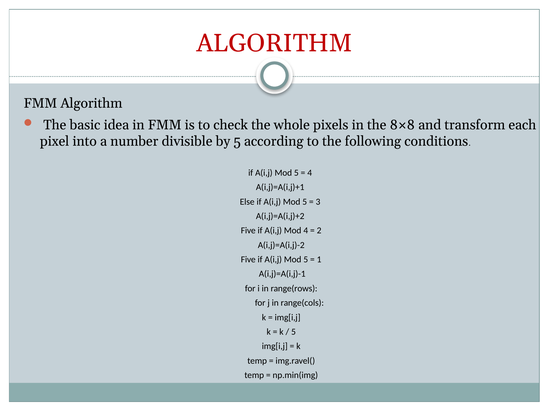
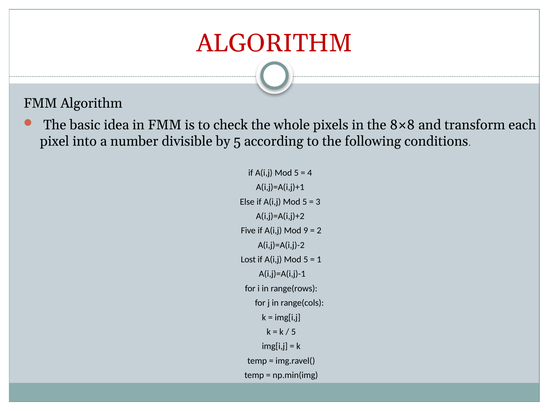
Mod 4: 4 -> 9 (306, 231)
Five: Five -> Lost (248, 260)
